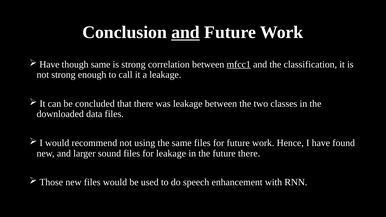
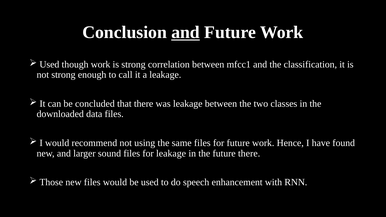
Have: Have -> Used (49, 64)
though same: same -> work (101, 64)
mfcc1 underline: present -> none (239, 64)
